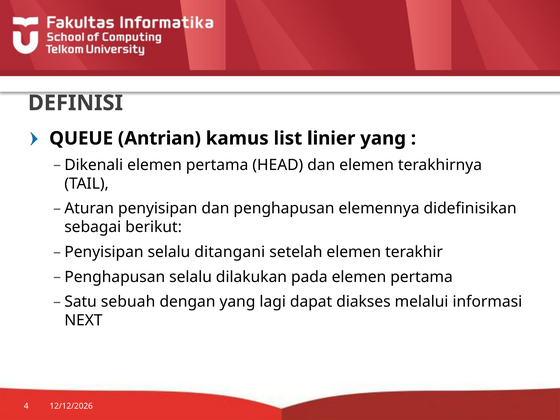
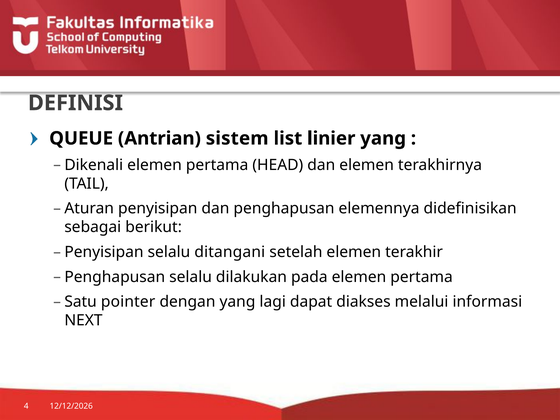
kamus: kamus -> sistem (237, 138)
sebuah: sebuah -> pointer (128, 302)
